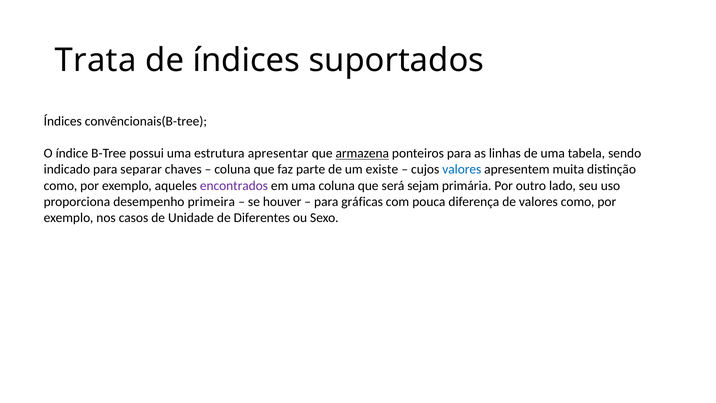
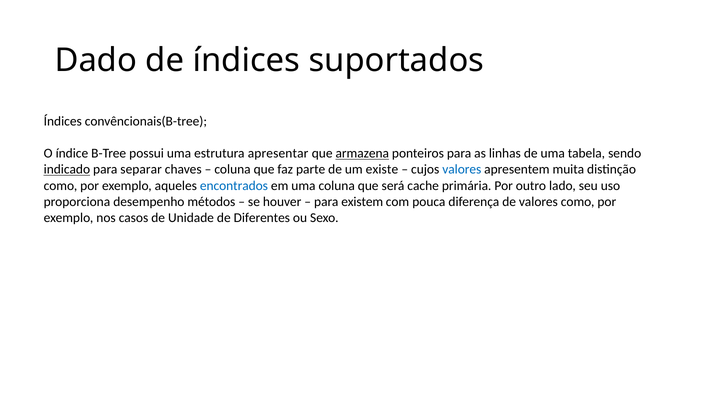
Trata: Trata -> Dado (96, 60)
indicado underline: none -> present (67, 169)
encontrados colour: purple -> blue (234, 186)
sejam: sejam -> cache (423, 186)
primeira: primeira -> métodos (211, 202)
gráficas: gráficas -> existem (362, 202)
